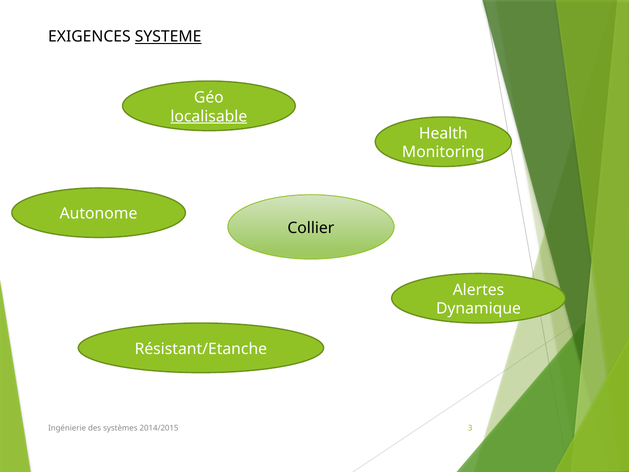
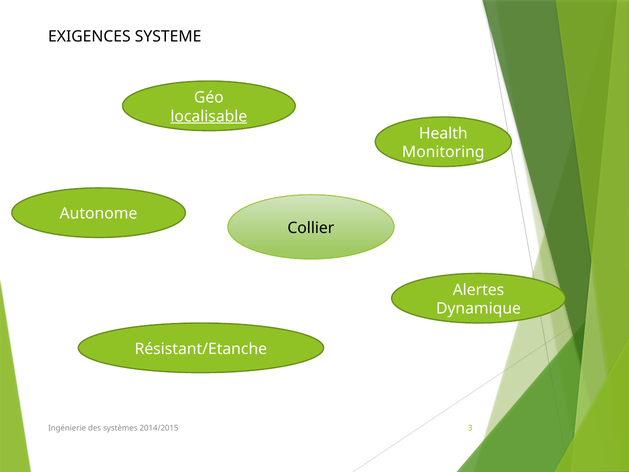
SYSTEME underline: present -> none (168, 37)
